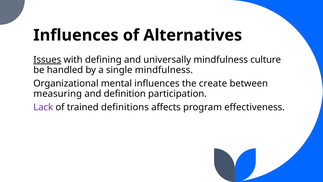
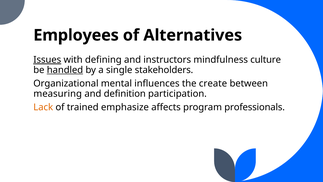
Influences: Influences -> Employees (76, 35)
universally: universally -> instructors (167, 60)
handled underline: none -> present (65, 70)
single mindfulness: mindfulness -> stakeholders (164, 70)
Lack colour: purple -> orange (43, 107)
definitions: definitions -> emphasize (125, 107)
effectiveness: effectiveness -> professionals (255, 107)
